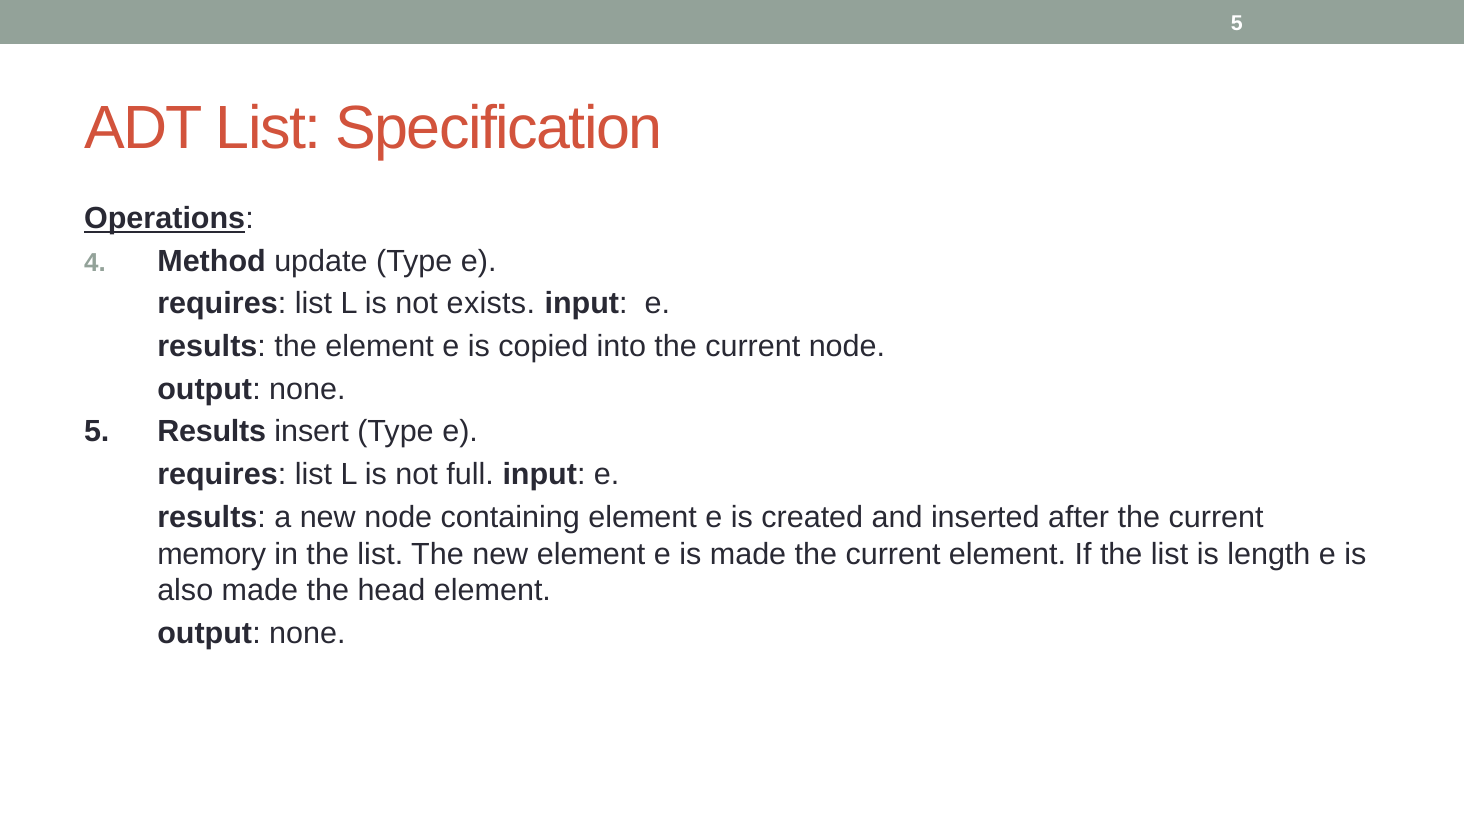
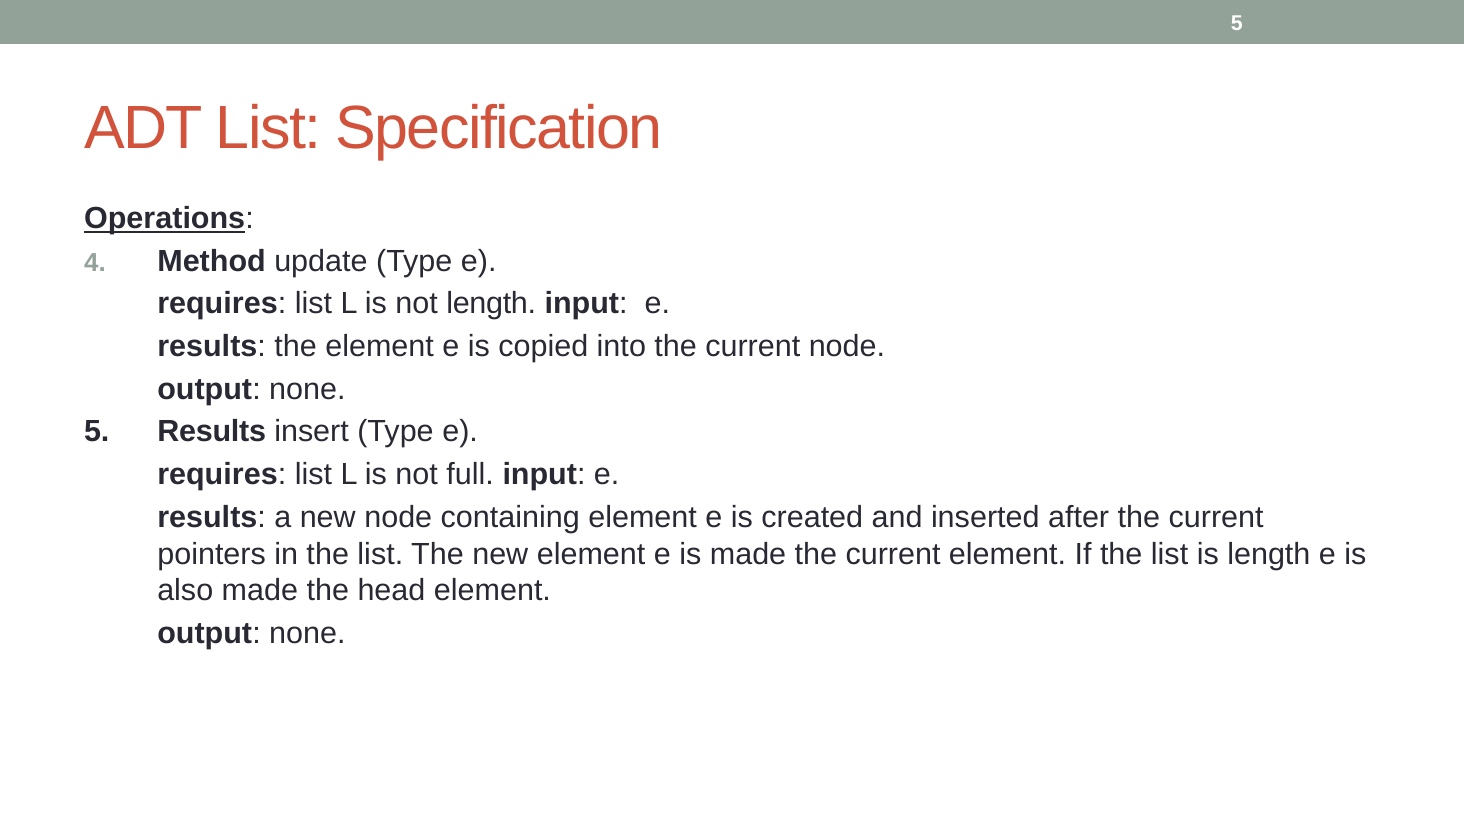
not exists: exists -> length (491, 304)
memory: memory -> pointers (212, 554)
